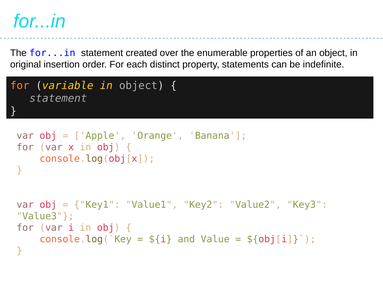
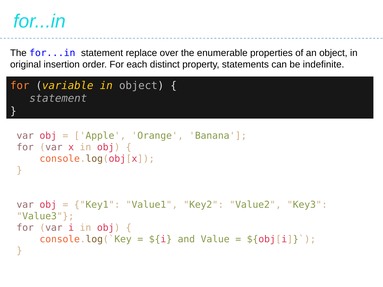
created: created -> replace (141, 53)
